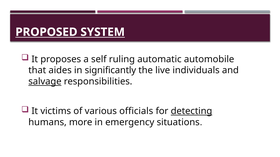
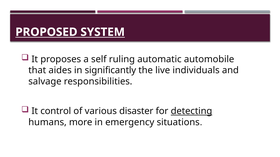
salvage underline: present -> none (45, 82)
victims: victims -> control (56, 111)
officials: officials -> disaster (136, 111)
